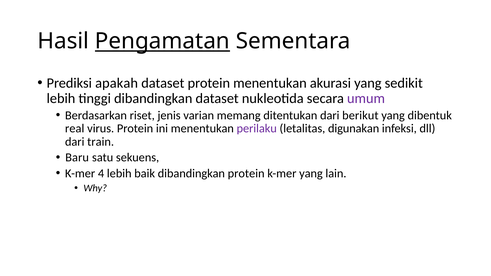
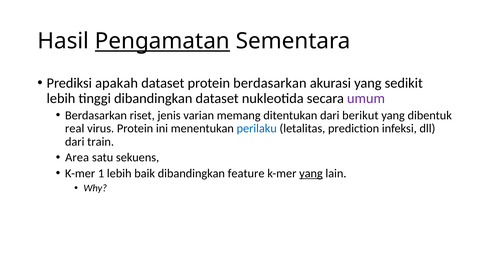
protein menentukan: menentukan -> berdasarkan (270, 83)
perilaku colour: purple -> blue (257, 129)
digunakan: digunakan -> prediction (354, 129)
Baru: Baru -> Area (77, 158)
4: 4 -> 1 (101, 174)
dibandingkan protein: protein -> feature (246, 174)
yang underline: none -> present (311, 174)
